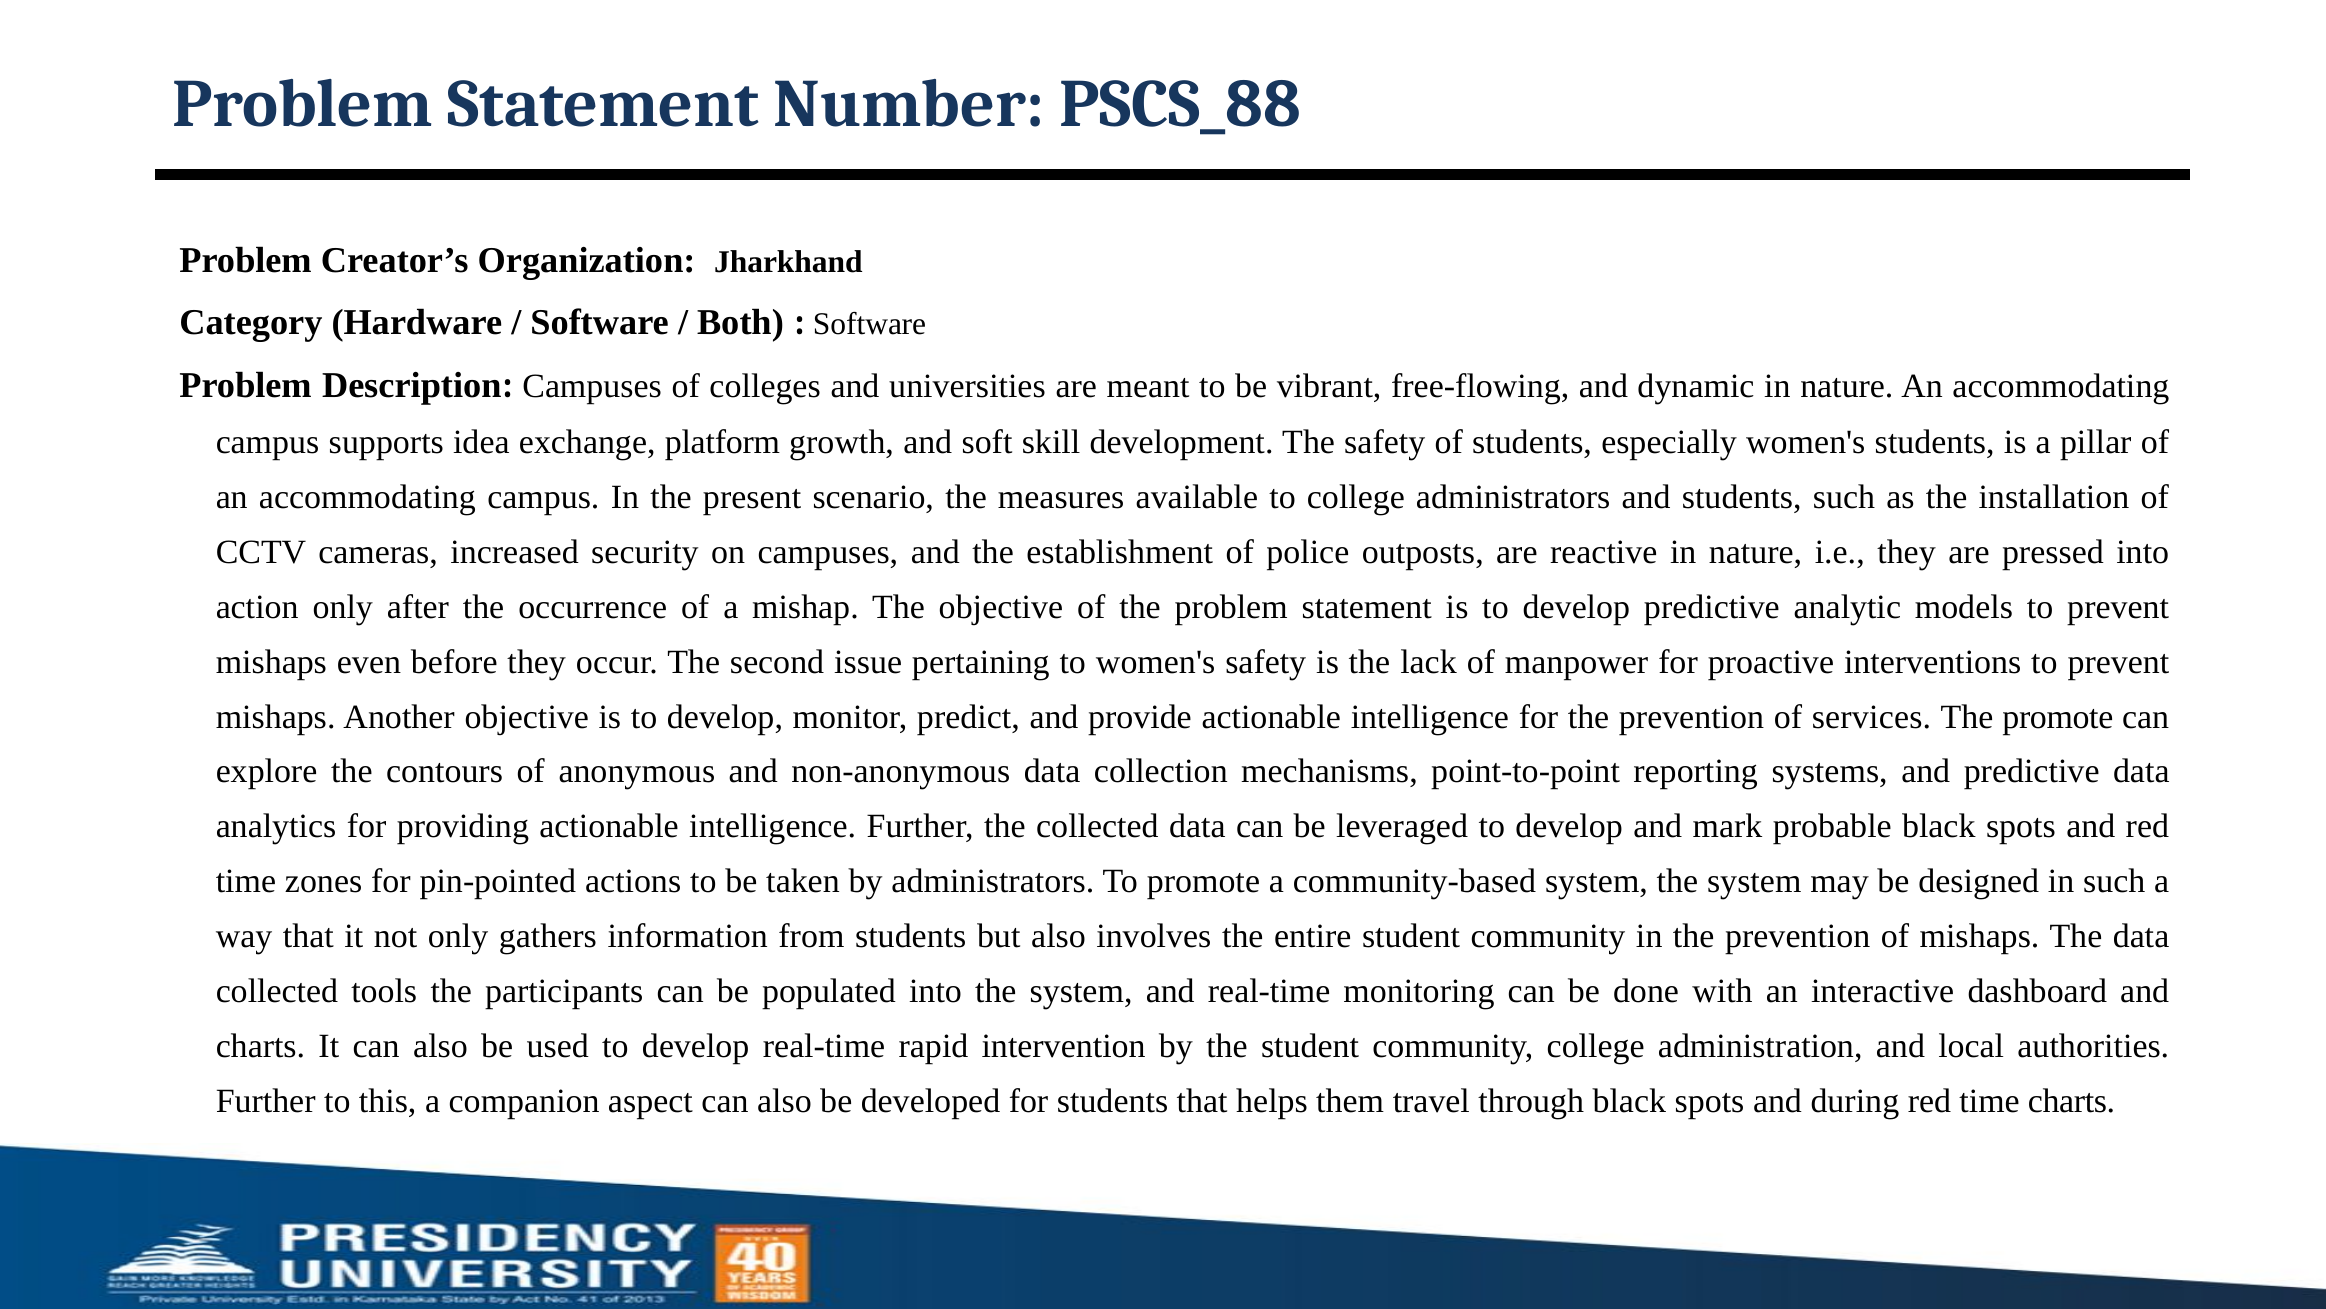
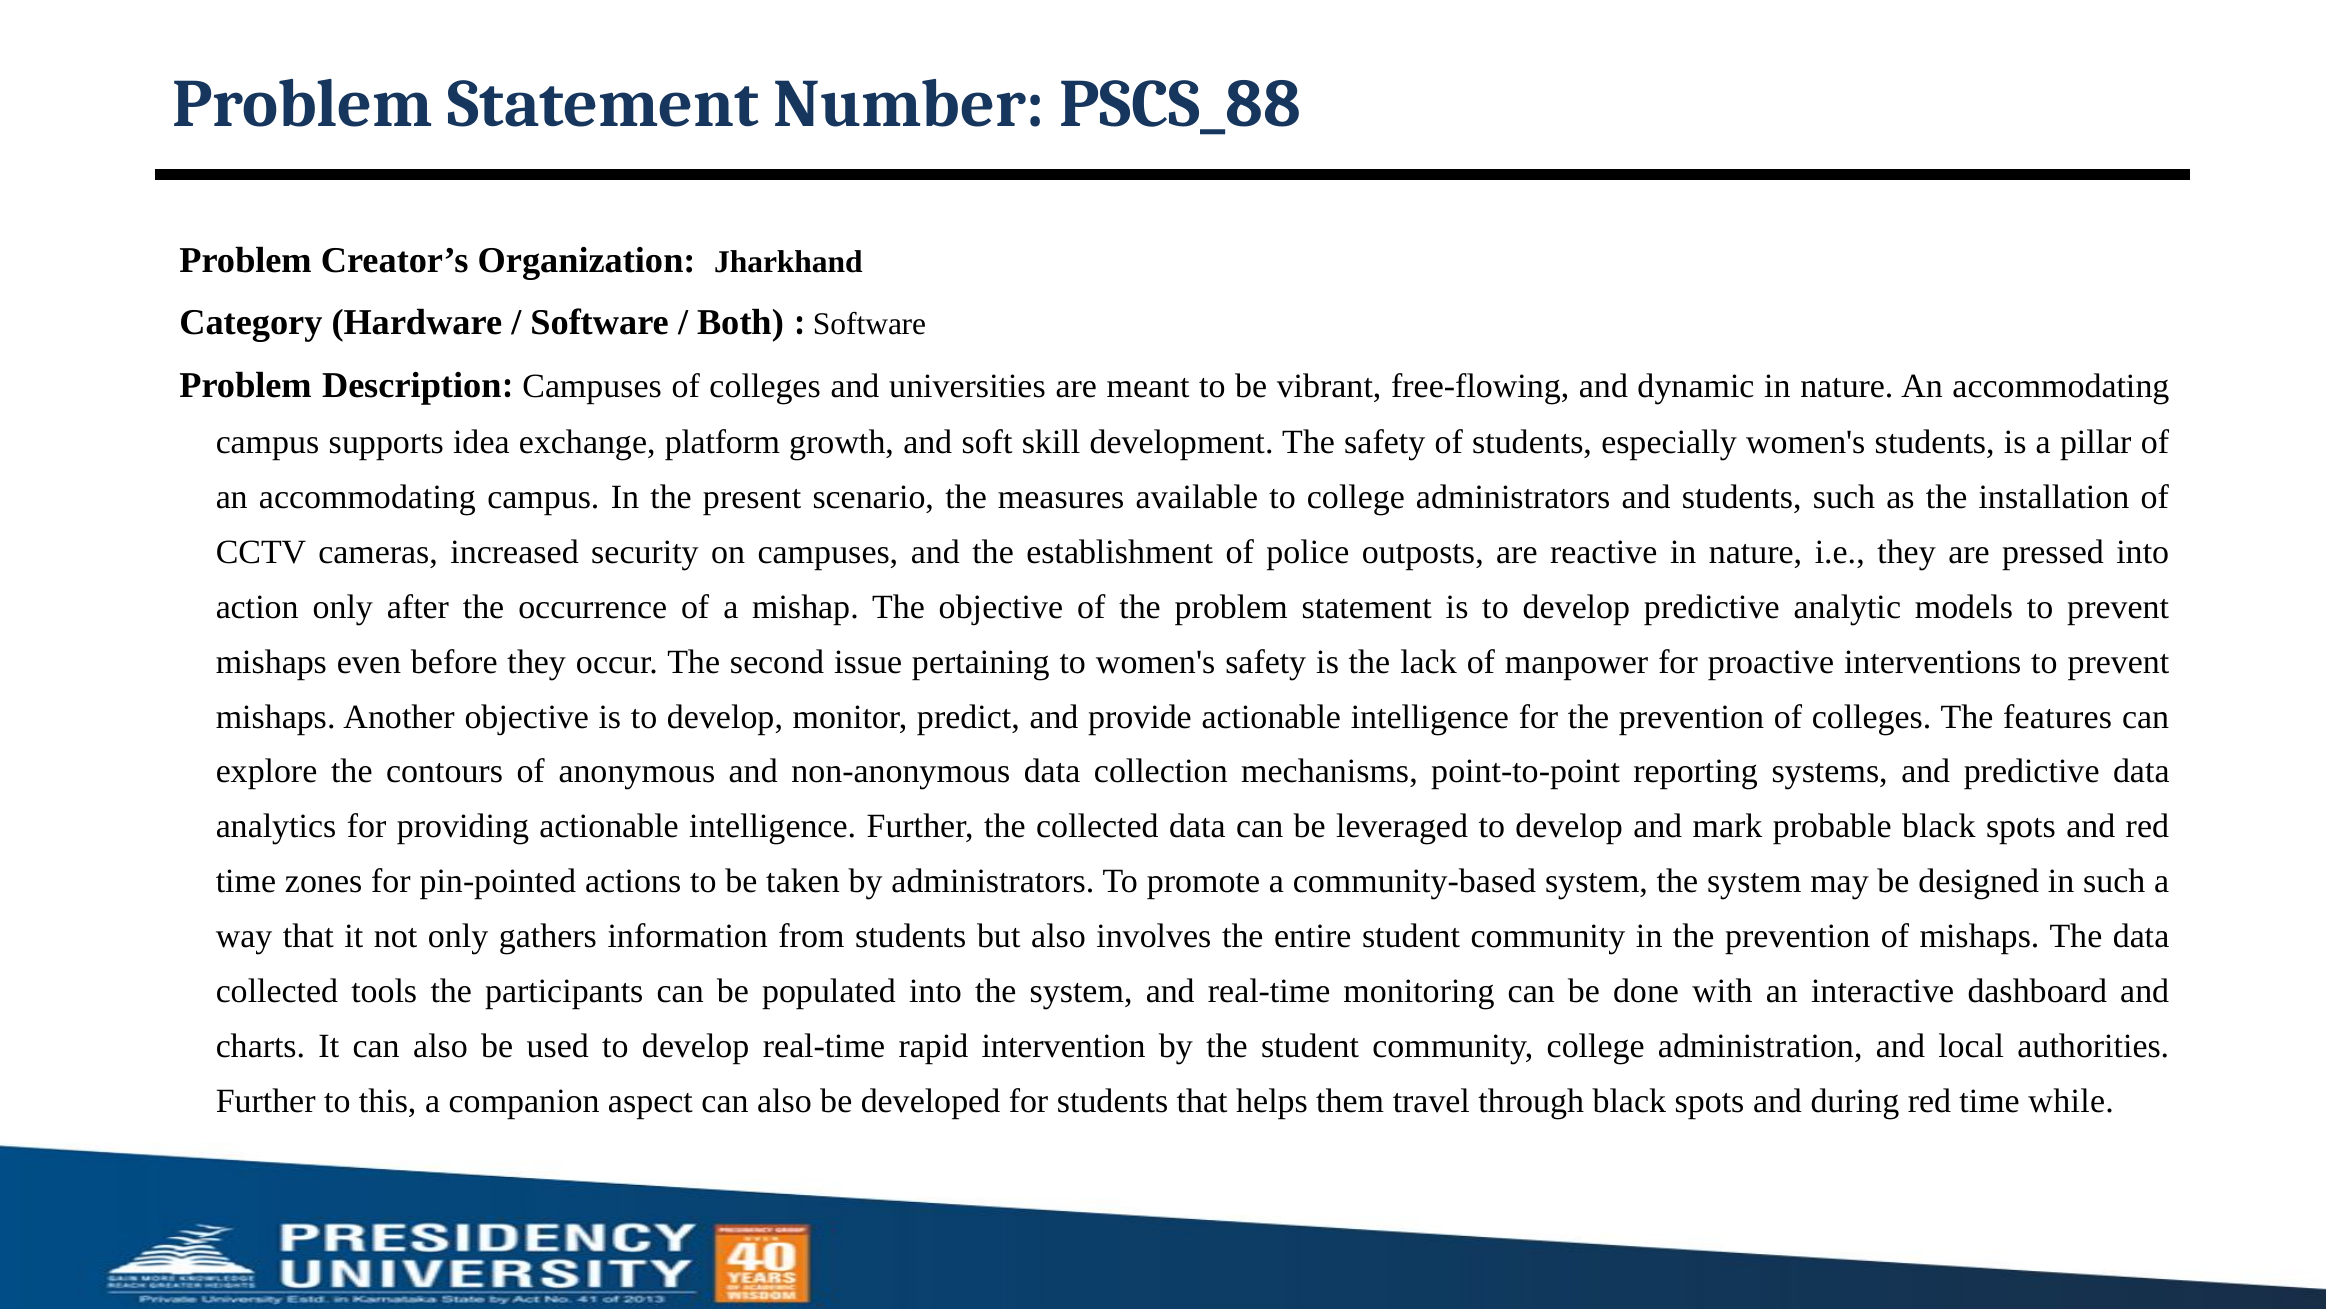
prevention of services: services -> colleges (1872, 716)
The promote: promote -> features (2058, 716)
time charts: charts -> while (2071, 1101)
